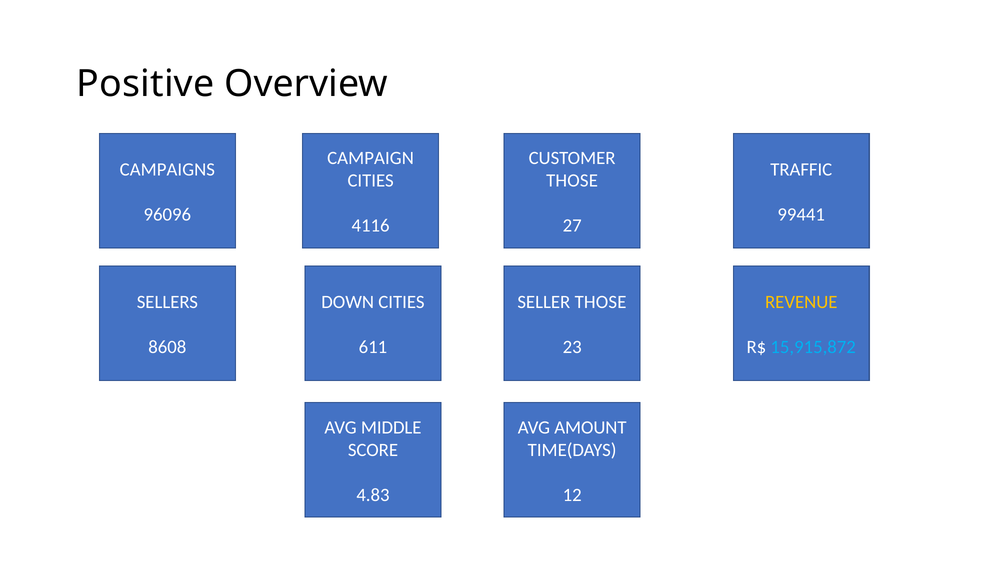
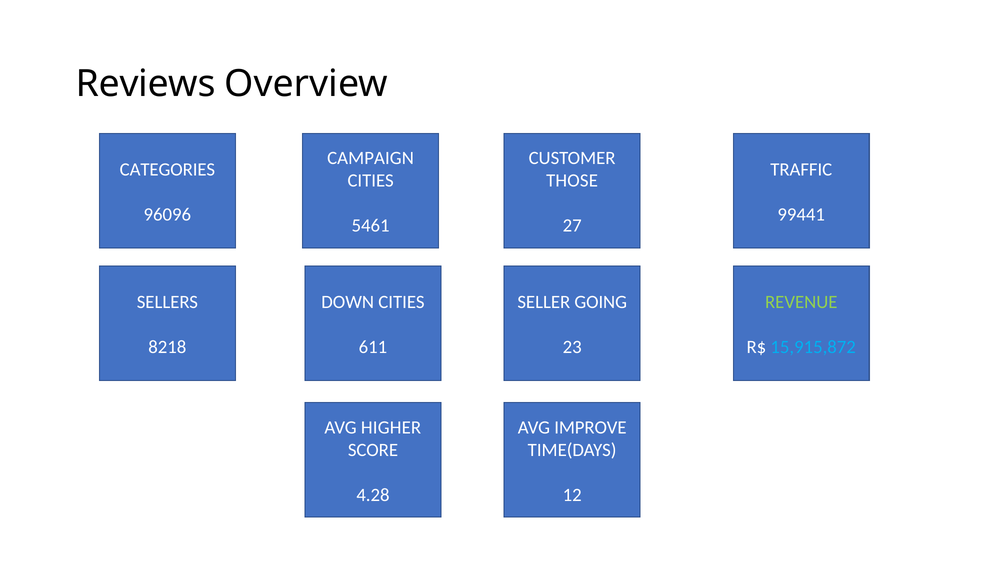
Positive: Positive -> Reviews (146, 84)
CAMPAIGNS: CAMPAIGNS -> CATEGORIES (167, 169)
4116: 4116 -> 5461 (371, 226)
SELLER THOSE: THOSE -> GOING (601, 302)
REVENUE colour: yellow -> light green (801, 302)
8608: 8608 -> 8218 (167, 347)
MIDDLE: MIDDLE -> HIGHER (391, 427)
AMOUNT: AMOUNT -> IMPROVE (590, 427)
4.83: 4.83 -> 4.28 (373, 495)
